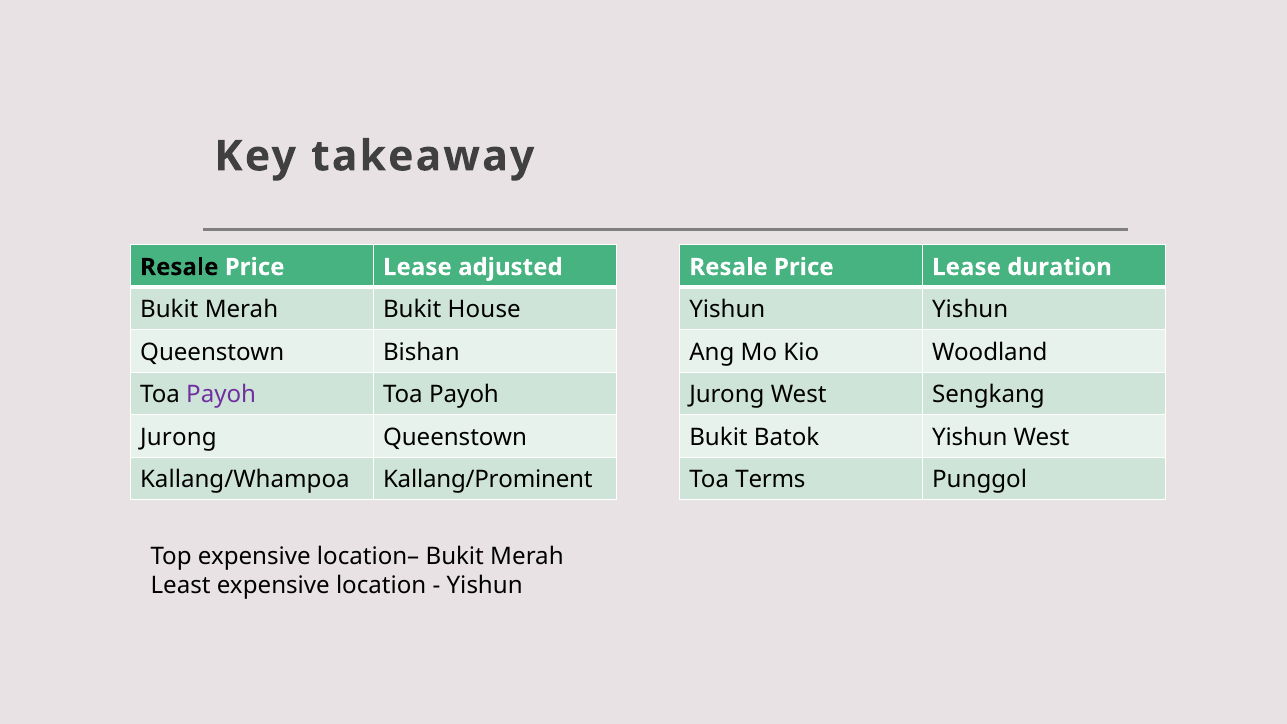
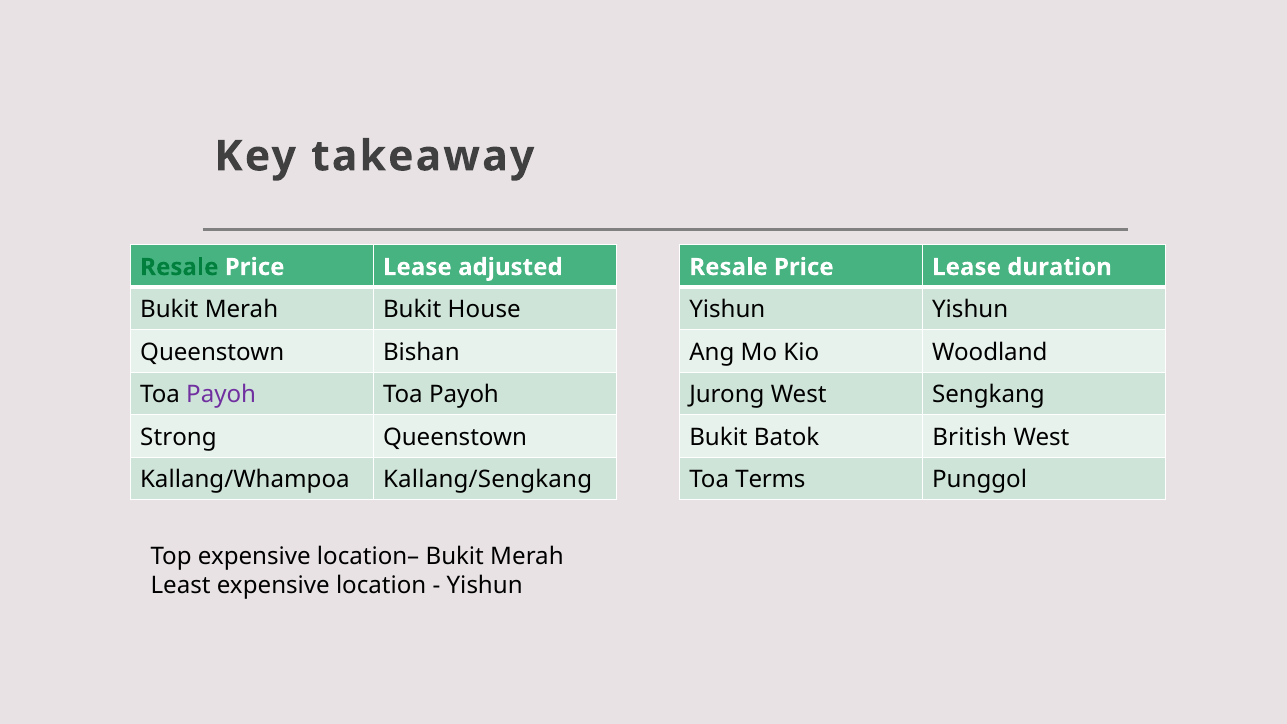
Resale colour: black -> green (179, 267)
Jurong: Jurong -> Strong (178, 437)
Batok Yishun: Yishun -> British (970, 437)
Kallang/Prominent: Kallang/Prominent -> Kallang/Sengkang (488, 480)
